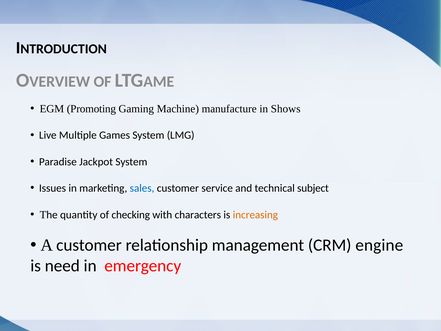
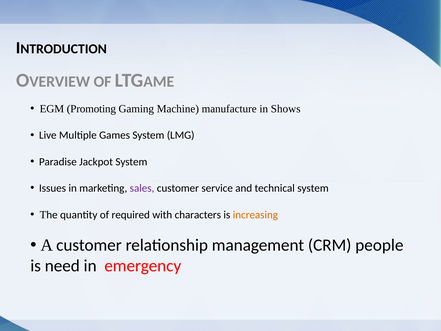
sales colour: blue -> purple (142, 188)
technical subject: subject -> system (313, 188)
checking: checking -> required (131, 215)
engine: engine -> people (379, 245)
